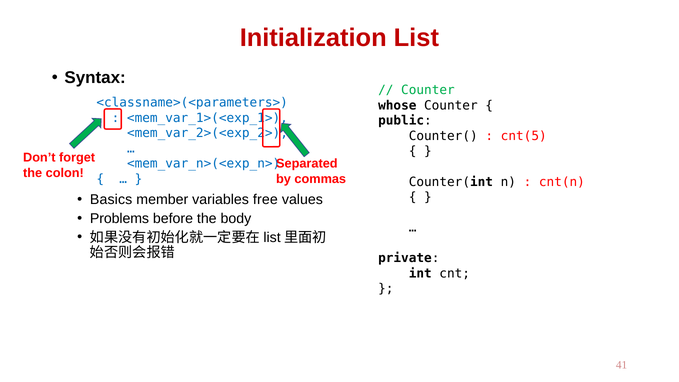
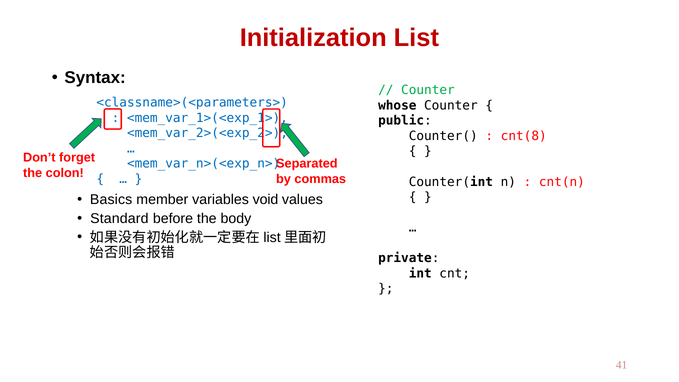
cnt(5: cnt(5 -> cnt(8 (524, 136)
free: free -> void (266, 200)
Problems: Problems -> Standard (119, 219)
